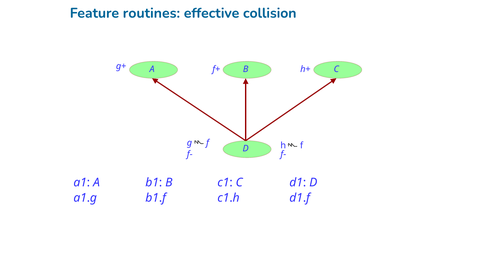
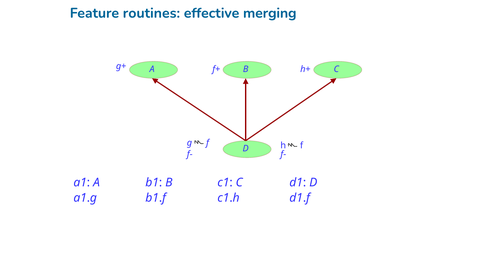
collision: collision -> merging (270, 13)
